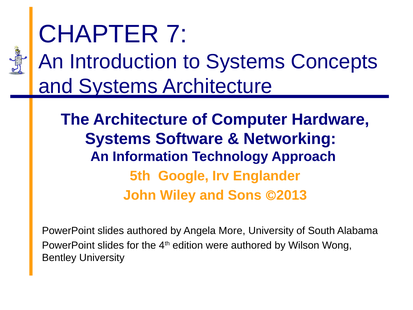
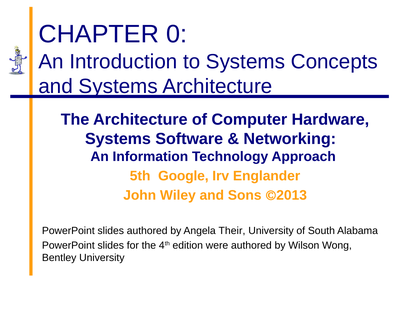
7: 7 -> 0 (177, 34)
More: More -> Their (232, 231)
